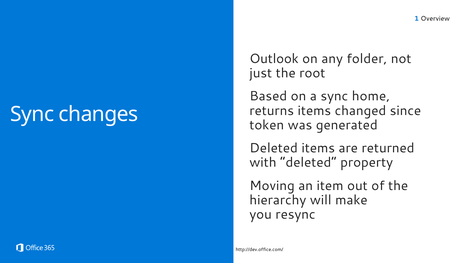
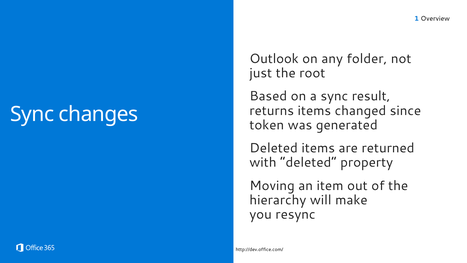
home: home -> result (371, 96)
